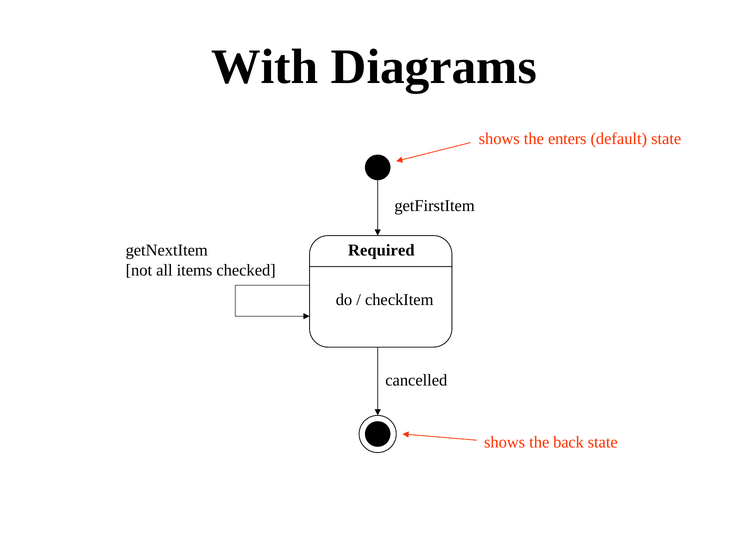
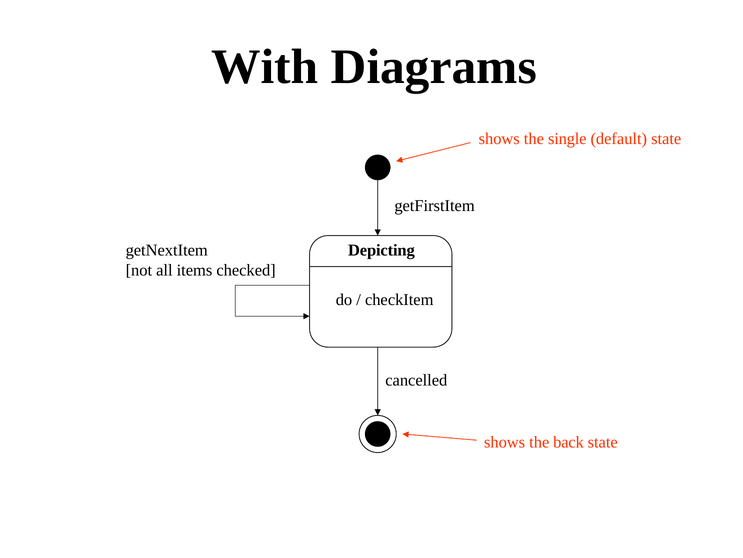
enters: enters -> single (567, 139)
Required: Required -> Depicting (381, 250)
